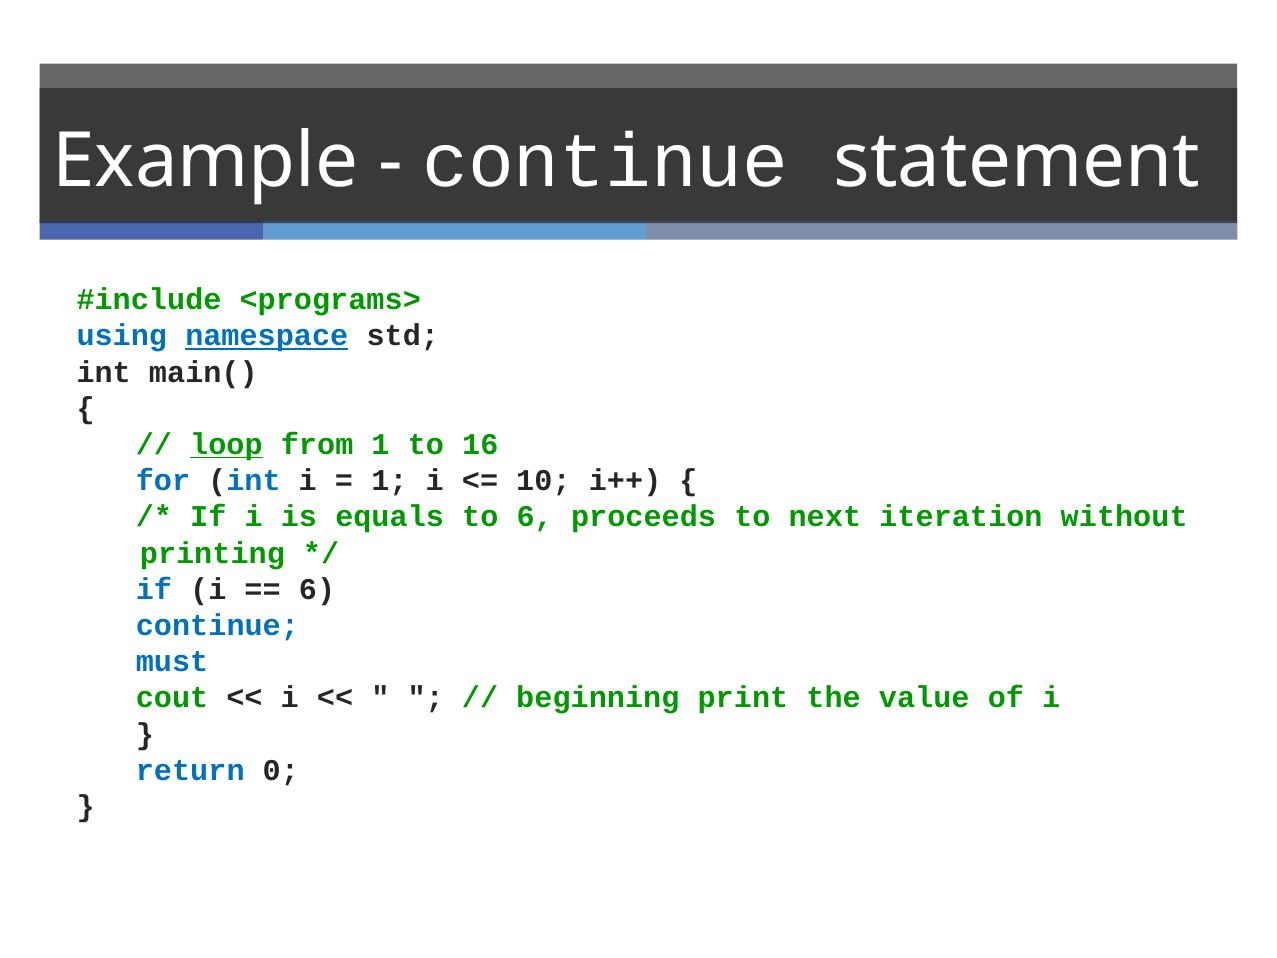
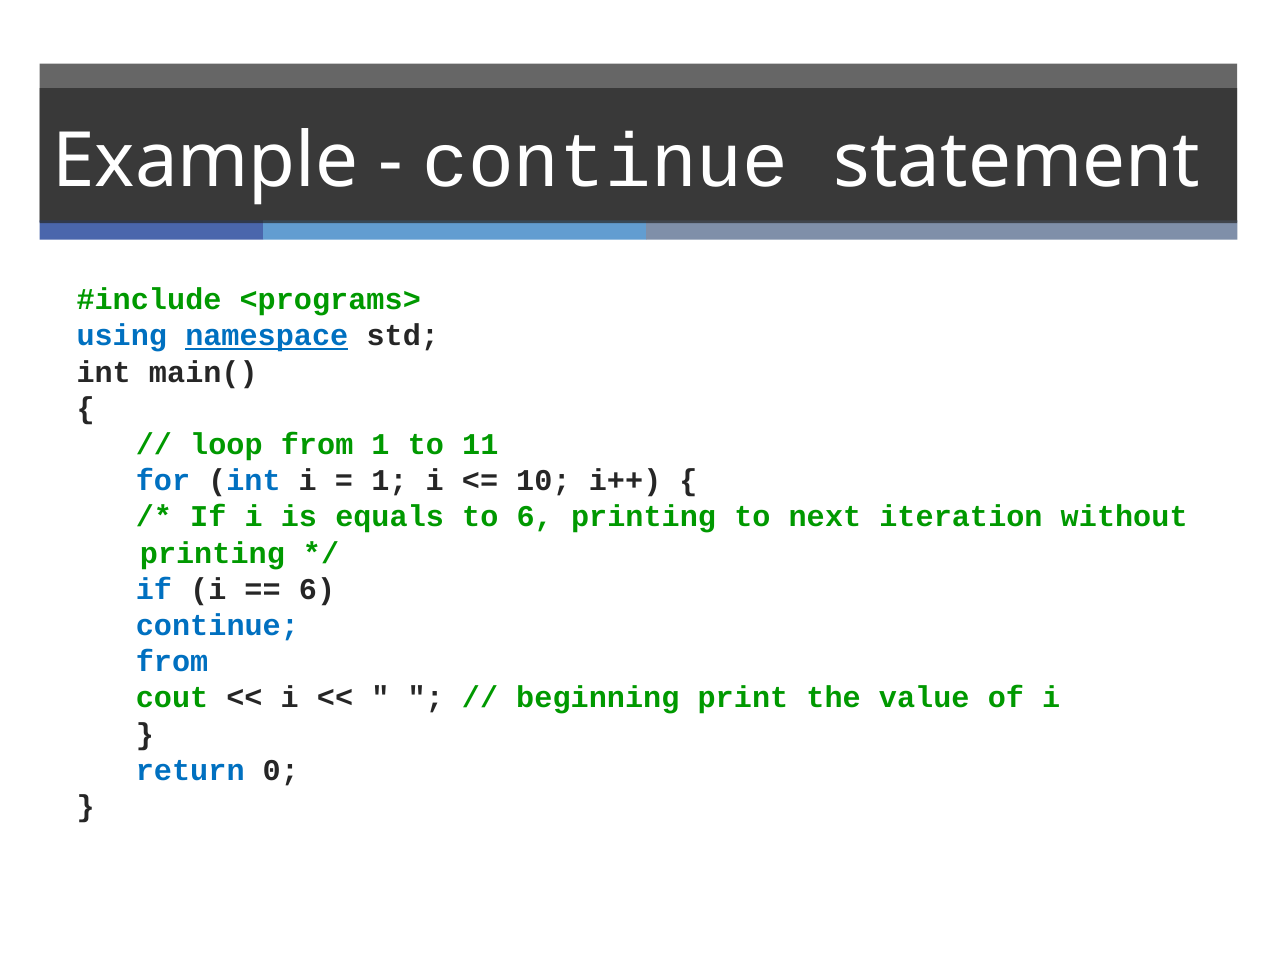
loop underline: present -> none (226, 444)
16: 16 -> 11 (480, 444)
6 proceeds: proceeds -> printing (644, 517)
must: must -> from (172, 662)
